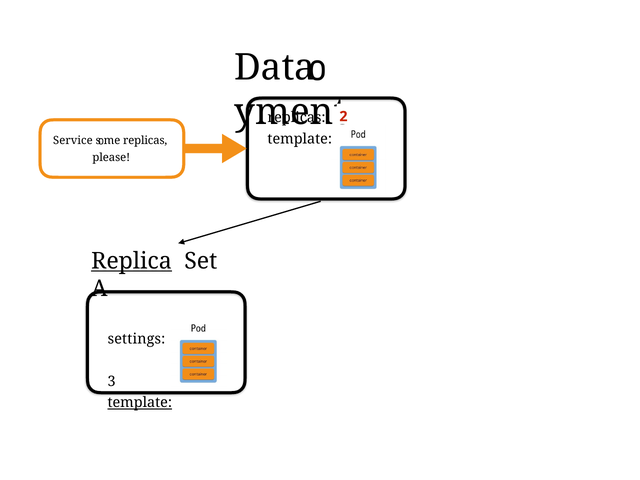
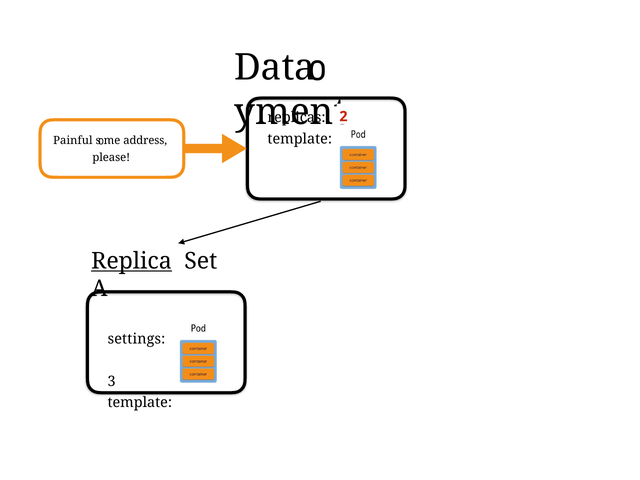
Service: Service -> Painful (73, 141)
me replicas: replicas -> address (145, 141)
template underline: present -> none (140, 403)
